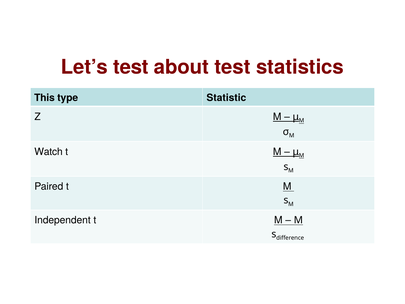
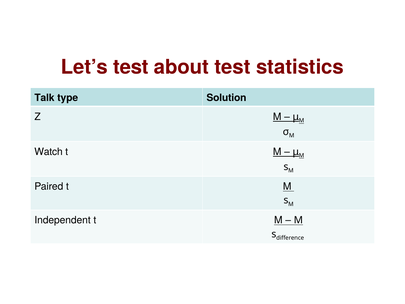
This: This -> Talk (44, 98)
Statistic: Statistic -> Solution (226, 98)
